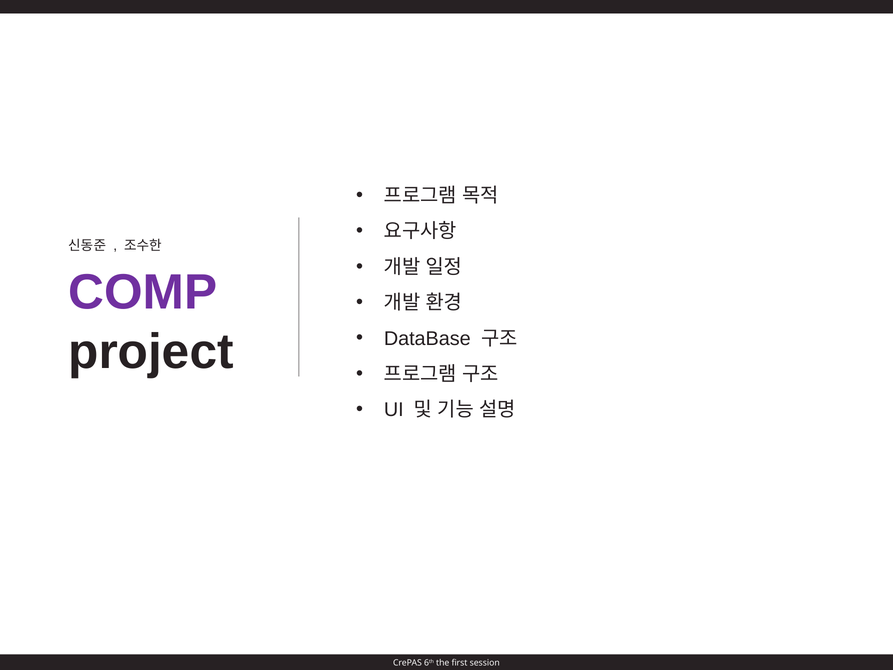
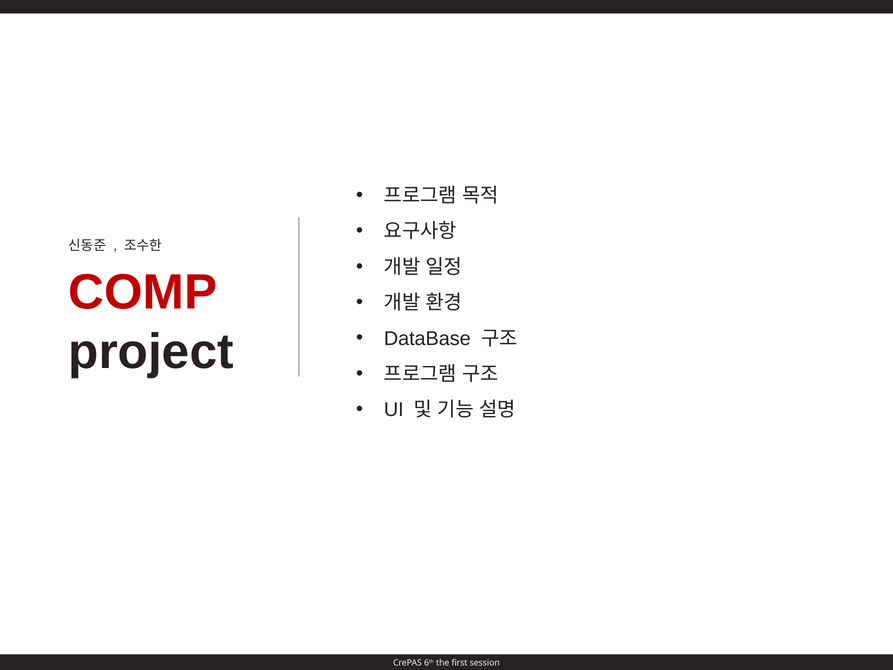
COMP colour: purple -> red (143, 292)
